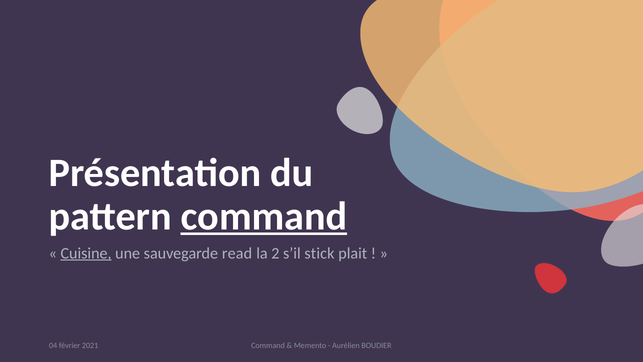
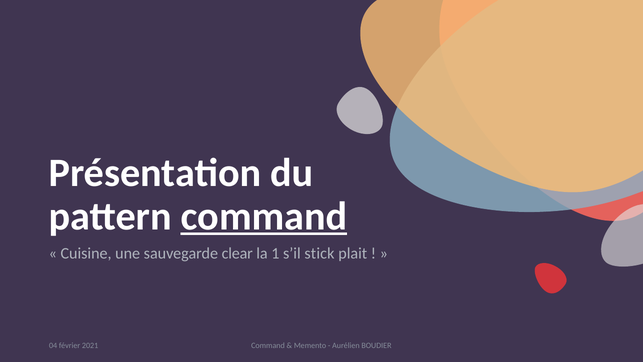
Cuisine underline: present -> none (86, 253)
read: read -> clear (237, 253)
2: 2 -> 1 (275, 253)
